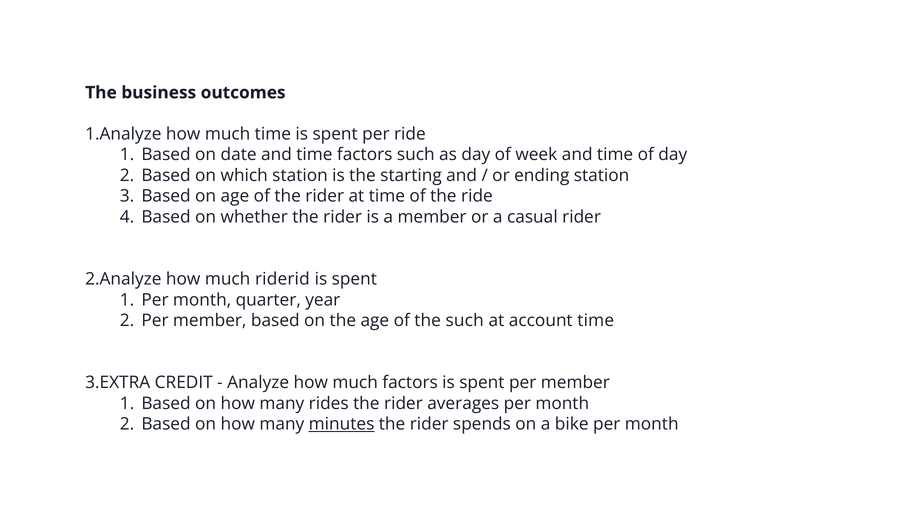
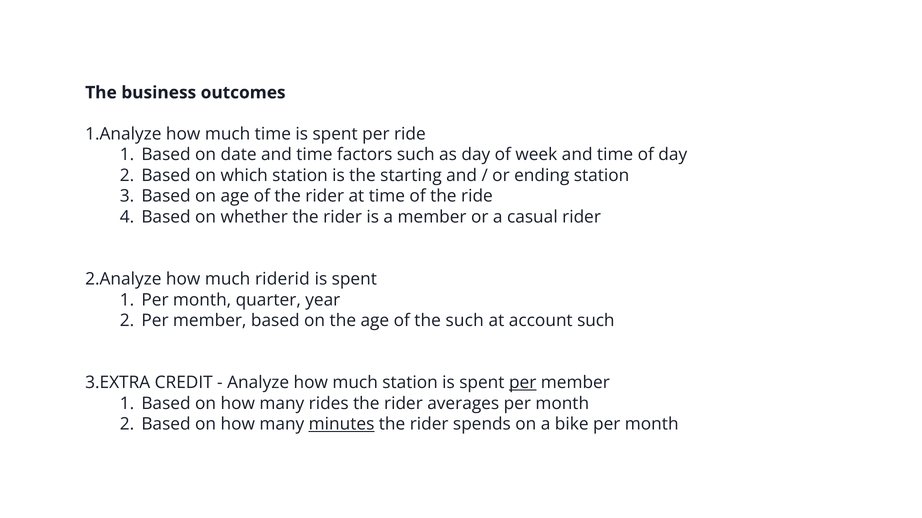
account time: time -> such (596, 321)
much factors: factors -> station (410, 383)
per underline: none -> present (523, 383)
